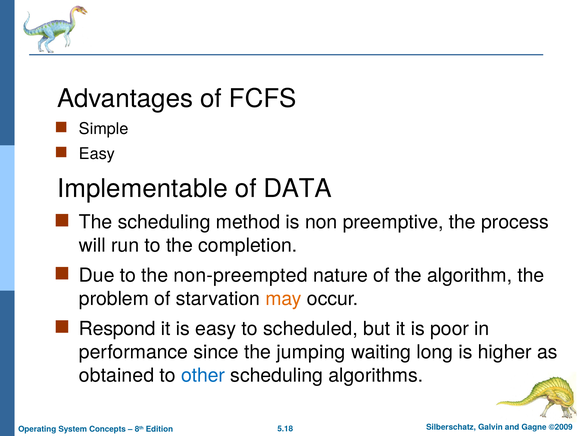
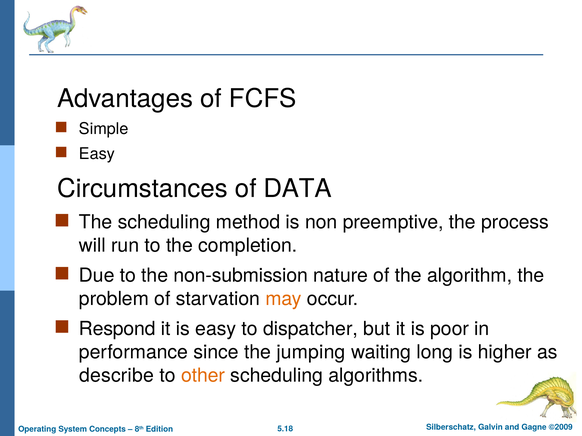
Implementable: Implementable -> Circumstances (142, 189)
non-preempted: non-preempted -> non-submission (241, 276)
scheduled: scheduled -> dispatcher (311, 329)
obtained: obtained -> describe (117, 376)
other colour: blue -> orange (203, 376)
